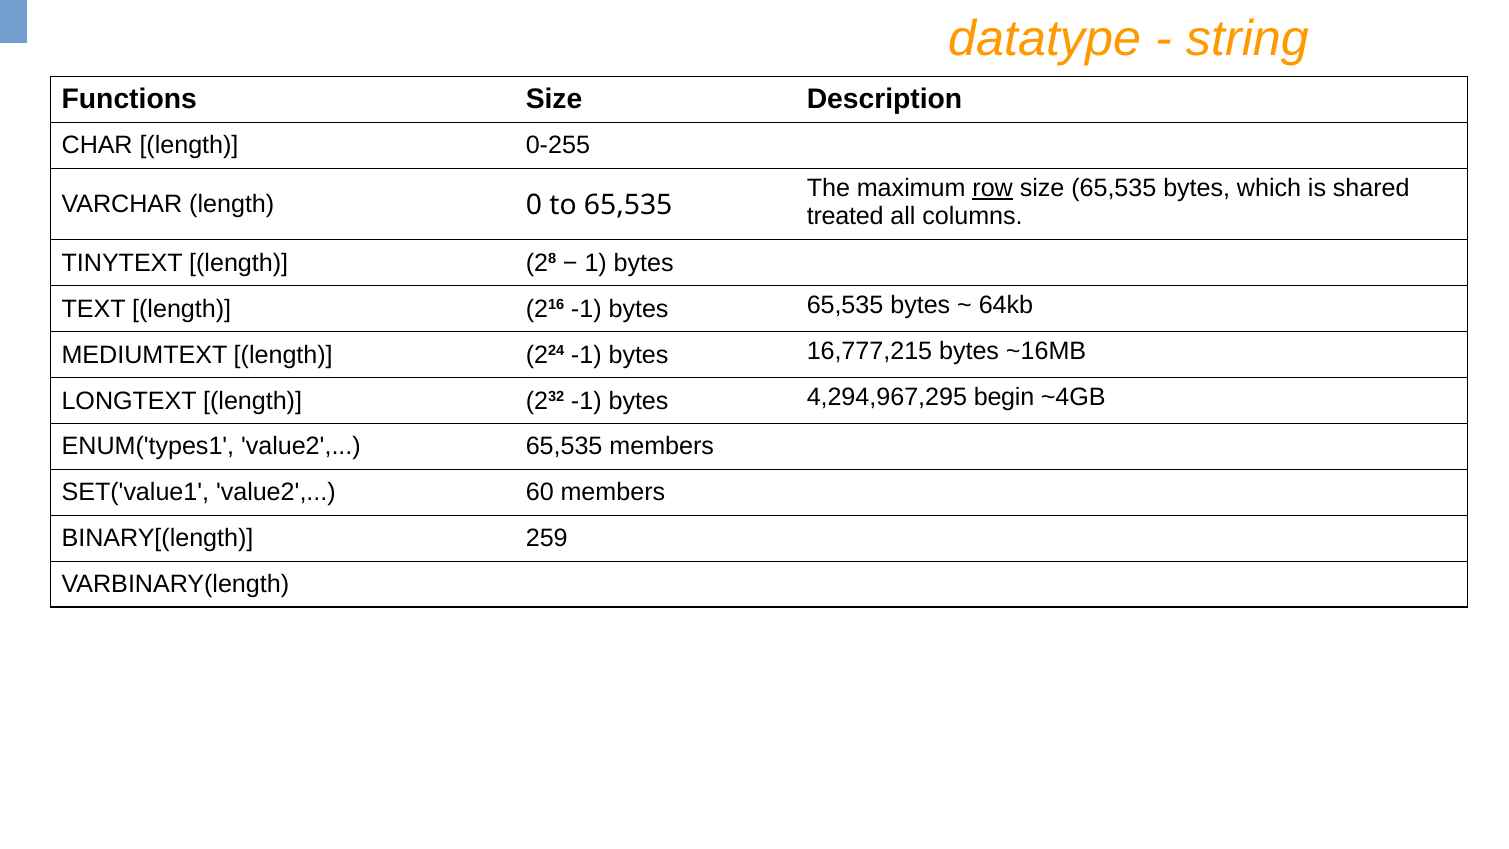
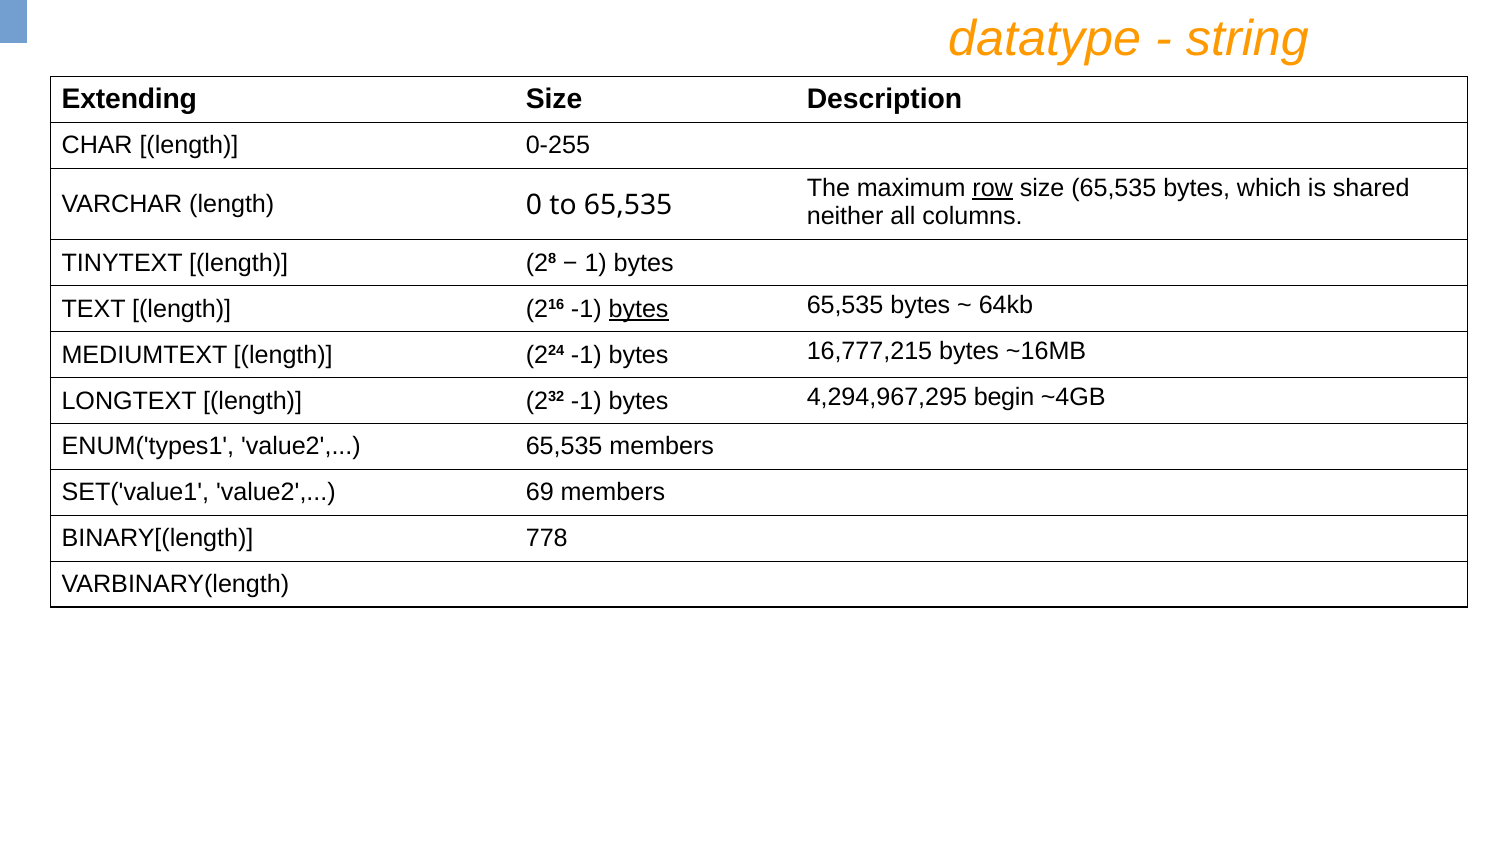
Functions: Functions -> Extending (129, 99)
treated: treated -> neither (845, 216)
bytes underline: none -> present (639, 309)
60: 60 -> 69 (540, 492)
259: 259 -> 778 (547, 538)
